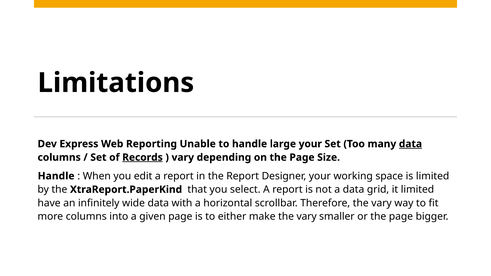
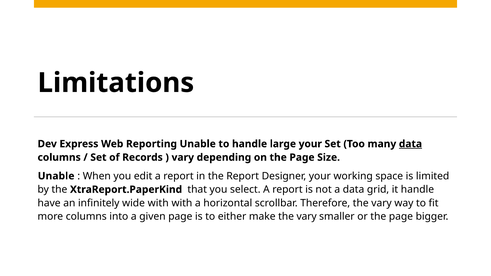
Records underline: present -> none (143, 157)
Handle: Handle -> Unable (56, 176)
it limited: limited -> handle (417, 190)
wide data: data -> with (158, 203)
